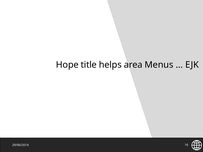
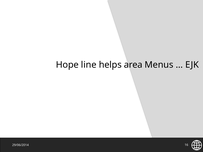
title: title -> line (89, 65)
